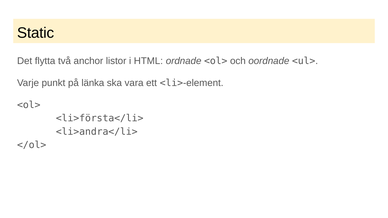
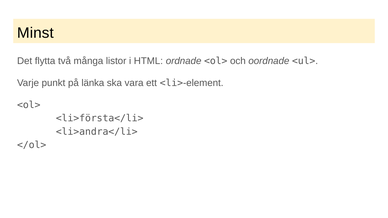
Static: Static -> Minst (35, 33)
anchor: anchor -> många (88, 61)
